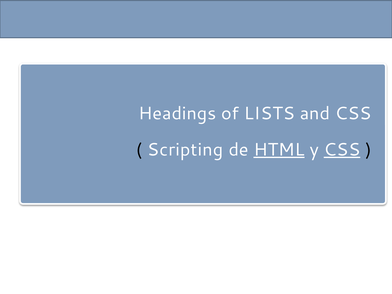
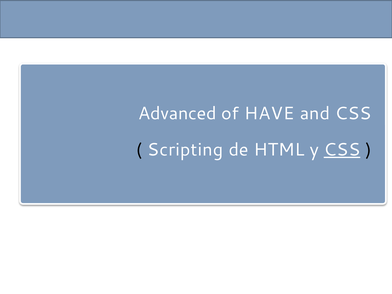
Headings: Headings -> Advanced (177, 114)
LISTS: LISTS -> HAVE (269, 114)
HTML underline: present -> none (279, 150)
